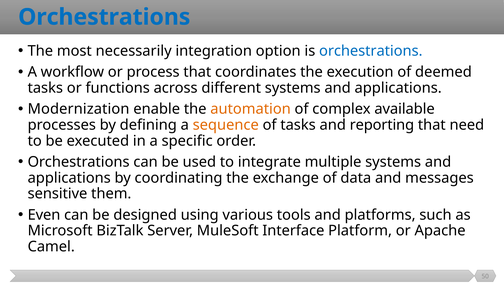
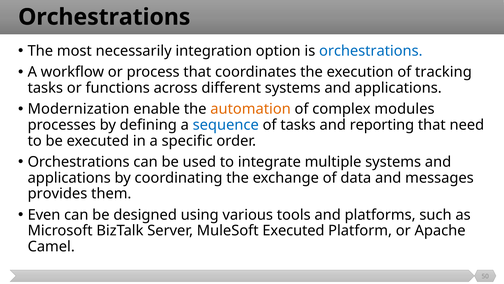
Orchestrations colour: blue -> black (104, 17)
deemed: deemed -> tracking (443, 72)
available: available -> modules (404, 109)
sequence colour: orange -> blue (226, 125)
sensitive: sensitive -> provides (57, 193)
MuleSoft Interface: Interface -> Executed (293, 230)
